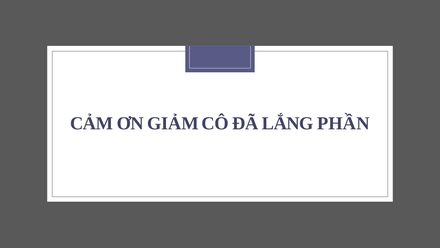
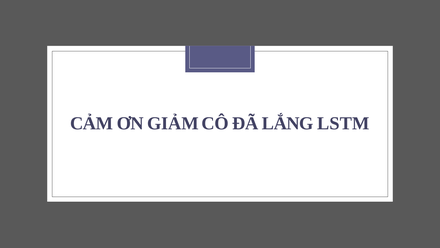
PHẦN: PHẦN -> LSTM (343, 123)
